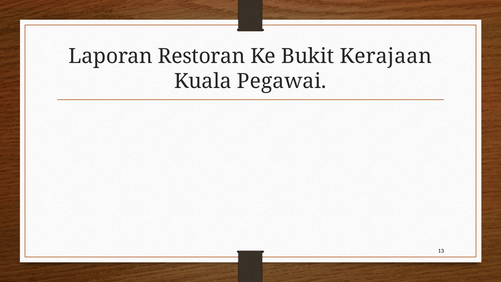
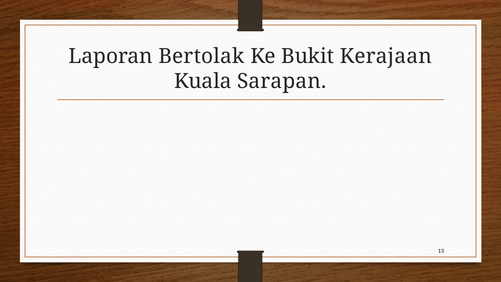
Restoran: Restoran -> Bertolak (201, 56)
Pegawai: Pegawai -> Sarapan (282, 81)
